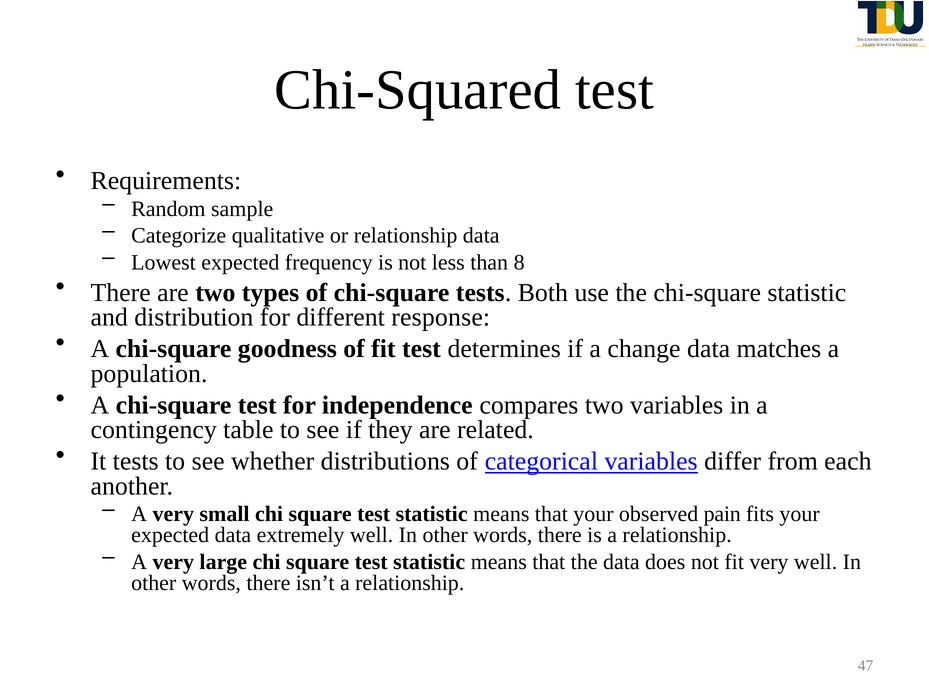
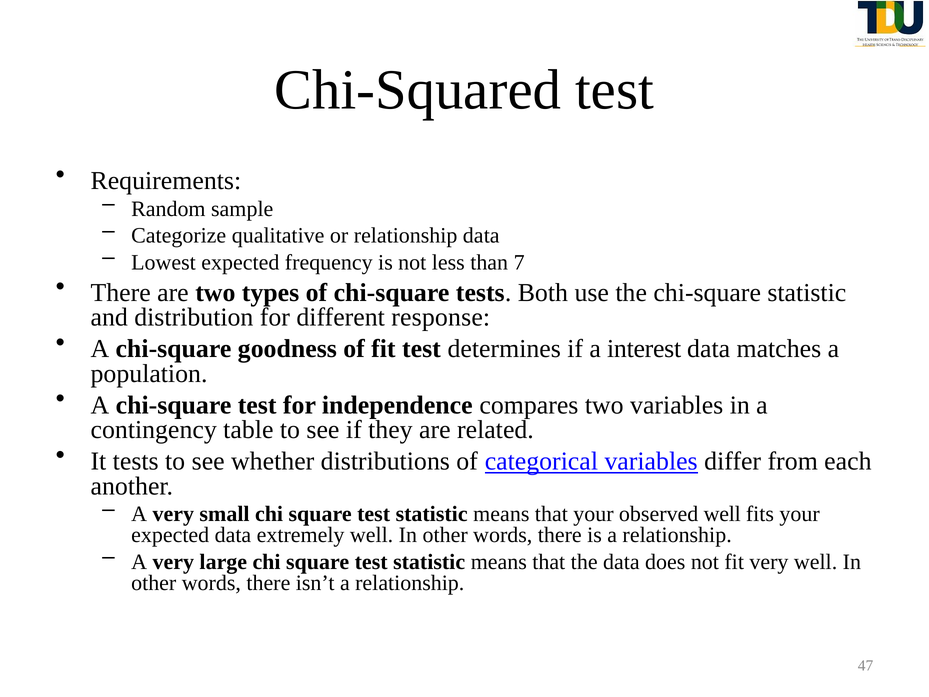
8: 8 -> 7 (519, 262)
change: change -> interest (644, 349)
observed pain: pain -> well (722, 514)
